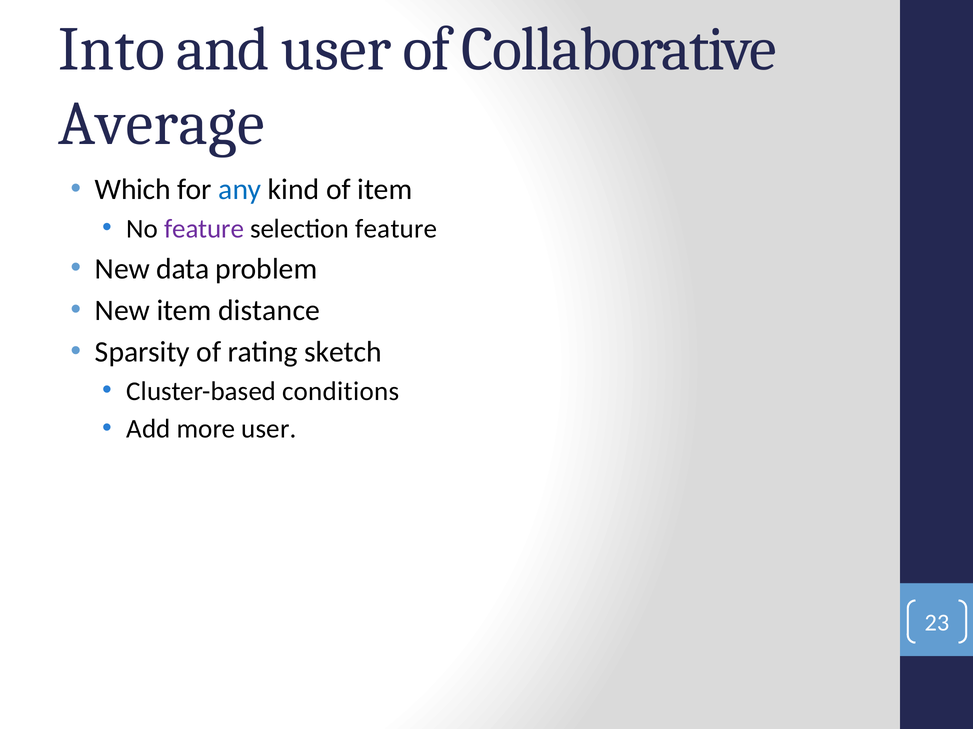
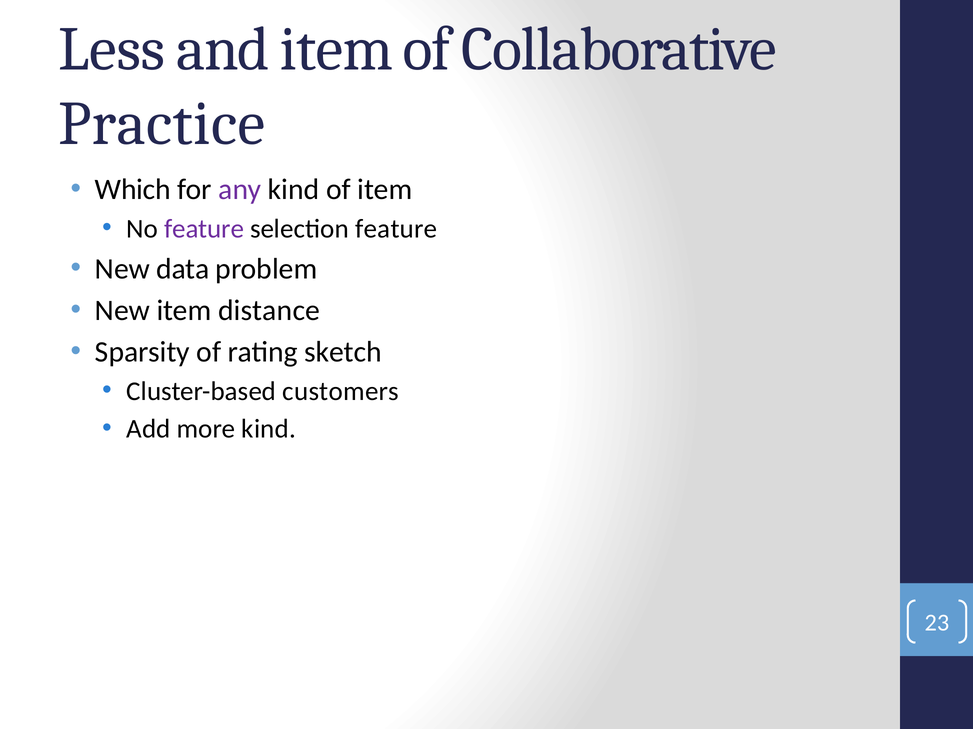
Into: Into -> Less (112, 49)
and user: user -> item (336, 49)
Average: Average -> Practice (162, 124)
any colour: blue -> purple (240, 190)
conditions: conditions -> customers (341, 391)
more user: user -> kind (269, 429)
